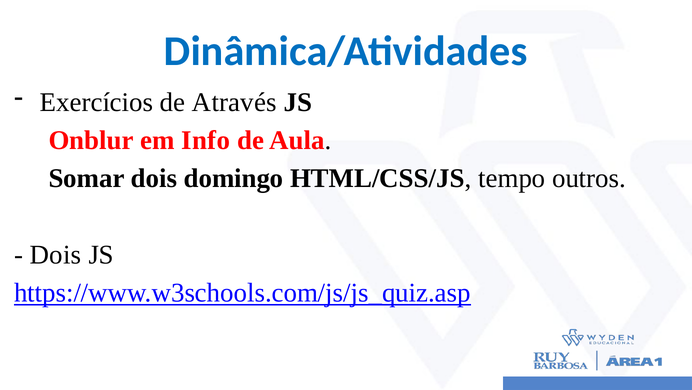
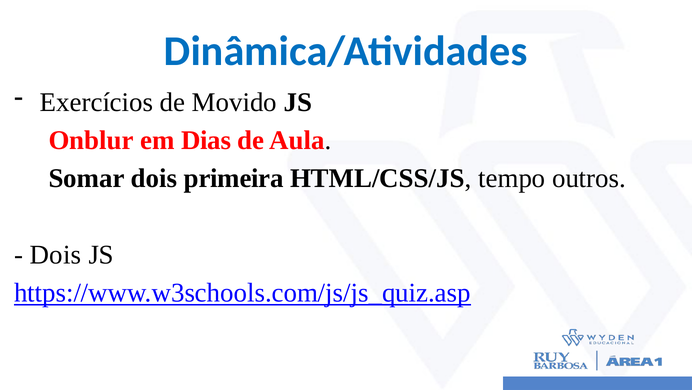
Através: Através -> Movido (234, 102)
Info: Info -> Dias (206, 140)
domingo: domingo -> primeira (234, 178)
